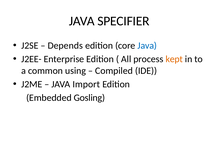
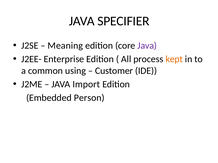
Depends: Depends -> Meaning (65, 46)
Java colour: blue -> purple (147, 46)
Compiled: Compiled -> Customer (114, 71)
Gosling: Gosling -> Person (89, 98)
